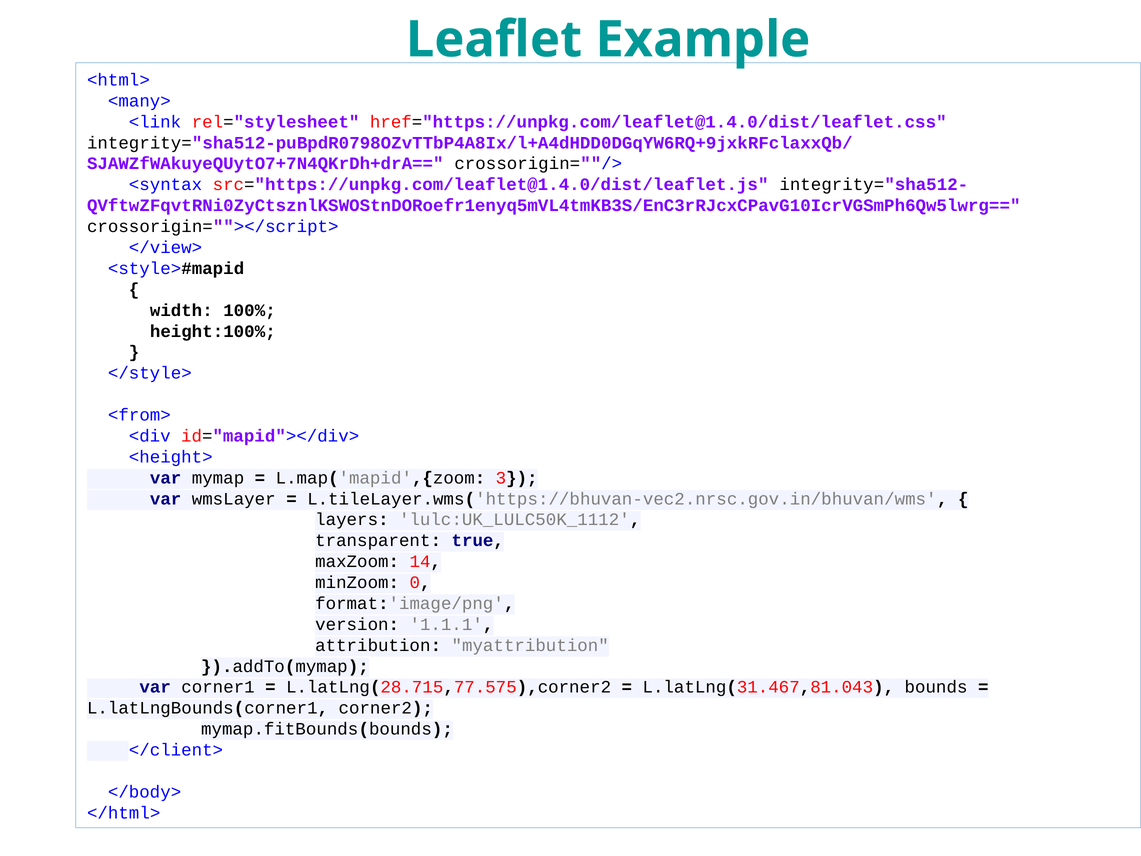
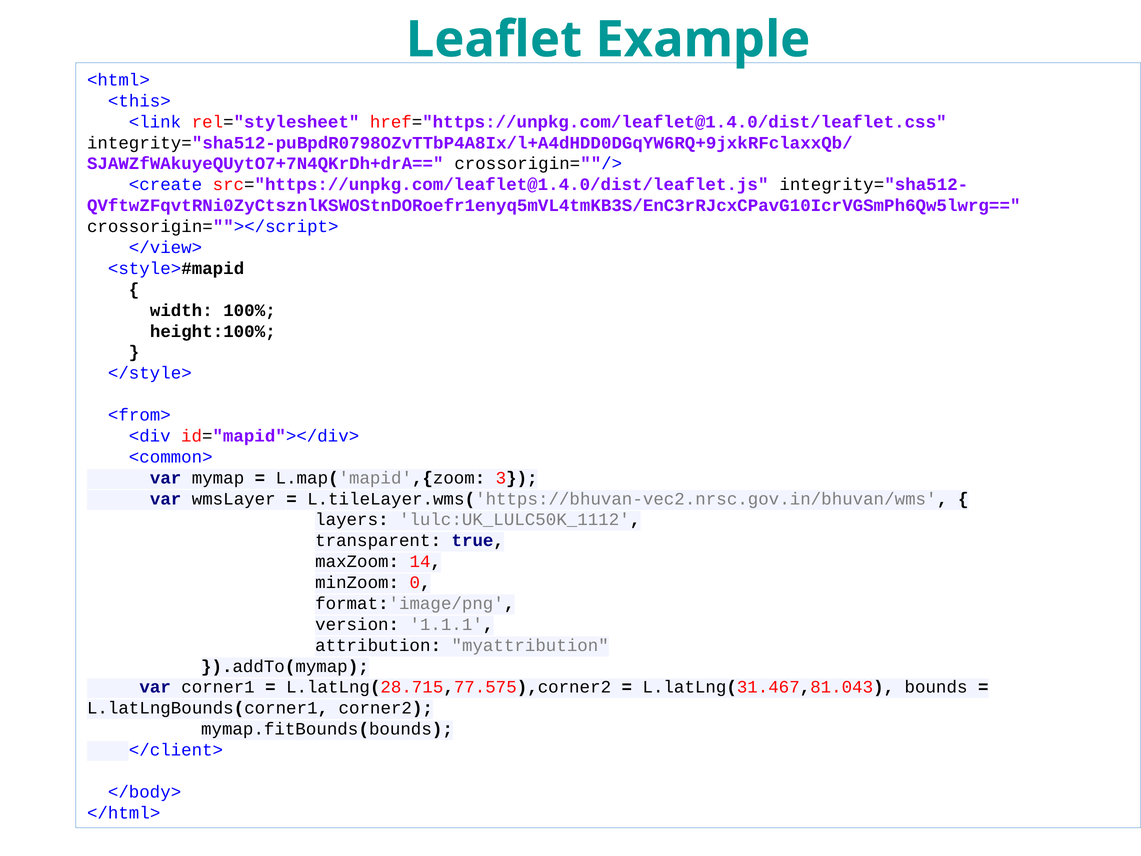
<many>: <many> -> <this> (139, 101)
<syntax: <syntax -> <create (165, 185)
<height>: <height> -> <common> (171, 457)
